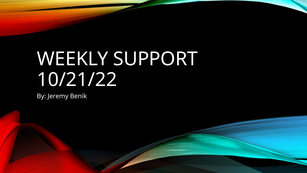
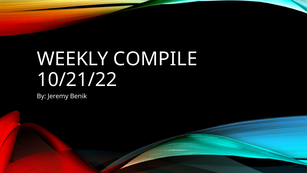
SUPPORT: SUPPORT -> COMPILE (155, 59)
